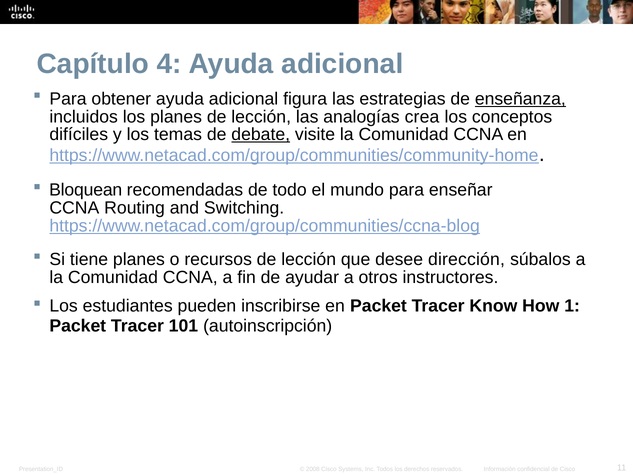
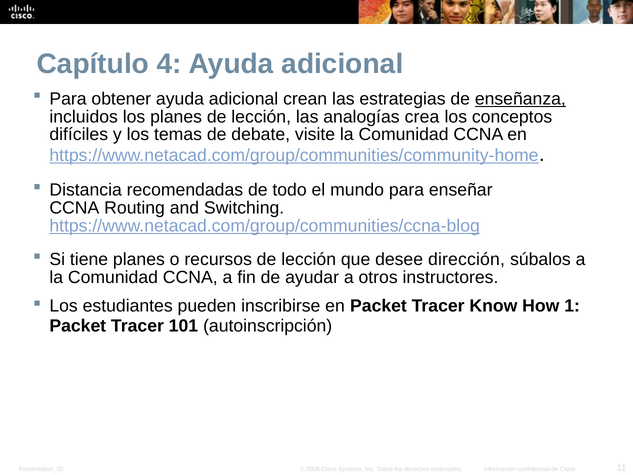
figura: figura -> crean (305, 99)
debate underline: present -> none (261, 135)
Bloquean: Bloquean -> Distancia (86, 190)
